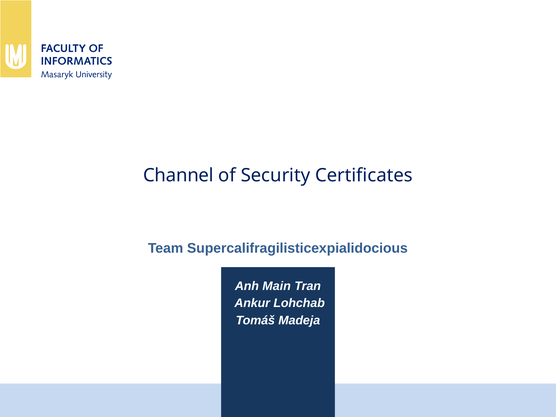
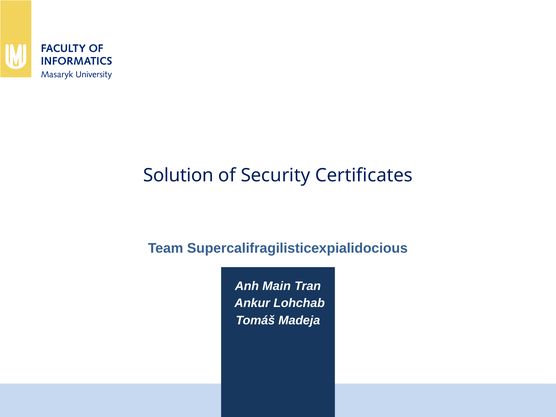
Channel: Channel -> Solution (178, 176)
